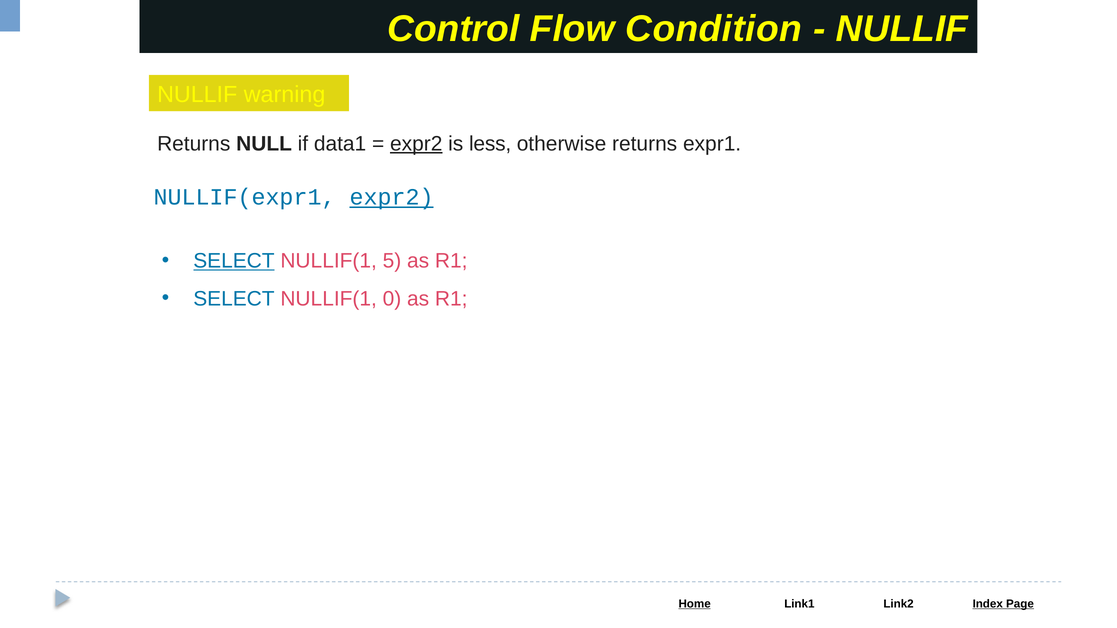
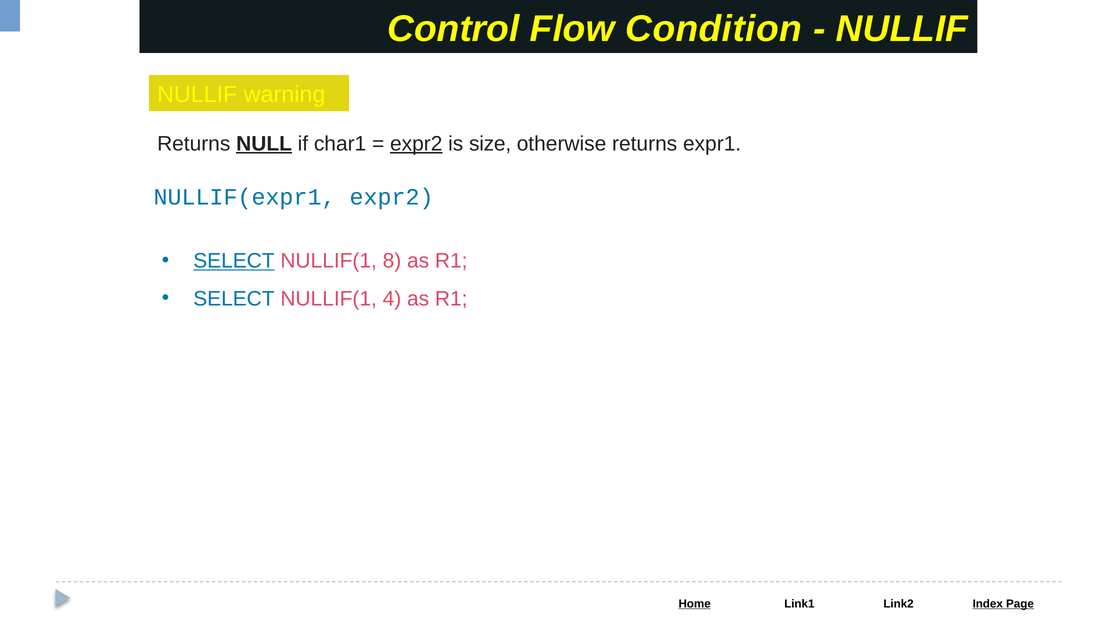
NULL underline: none -> present (264, 144)
data1: data1 -> char1 (340, 144)
less: less -> size (490, 144)
expr2 underline: present -> none (392, 197)
5: 5 -> 8 (392, 261)
0: 0 -> 4 (392, 299)
